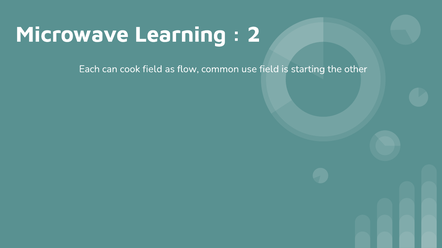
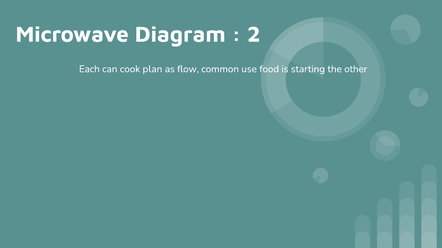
Learning: Learning -> Diagram (180, 35)
cook field: field -> plan (152, 69)
use field: field -> food (269, 69)
